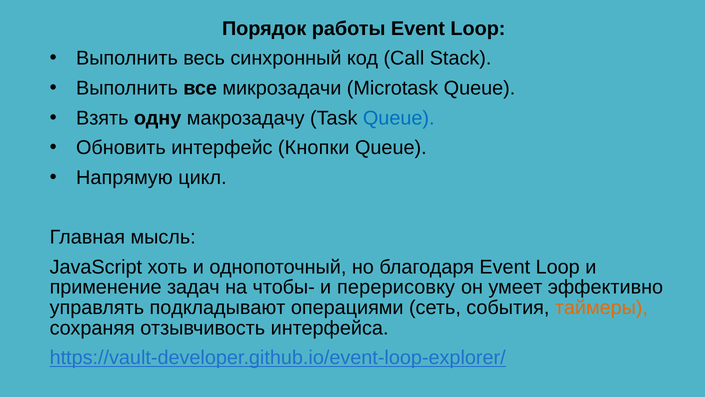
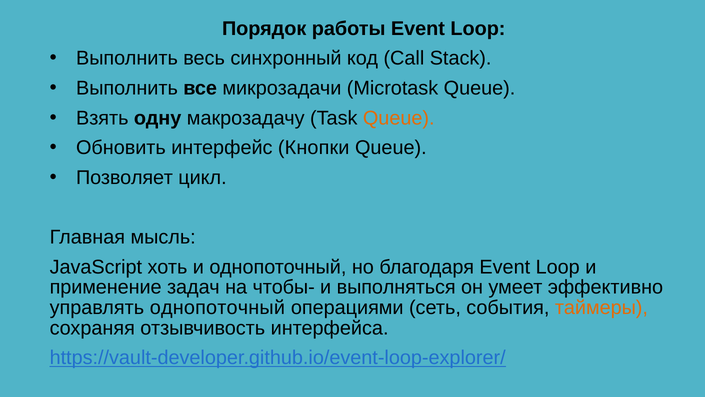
Queue colour: blue -> orange (399, 118)
Напрямую: Напрямую -> Позволяет (125, 178)
перерисовку: перерисовку -> выполняться (396, 287)
управлять подкладывают: подкладывают -> однопоточный (217, 307)
